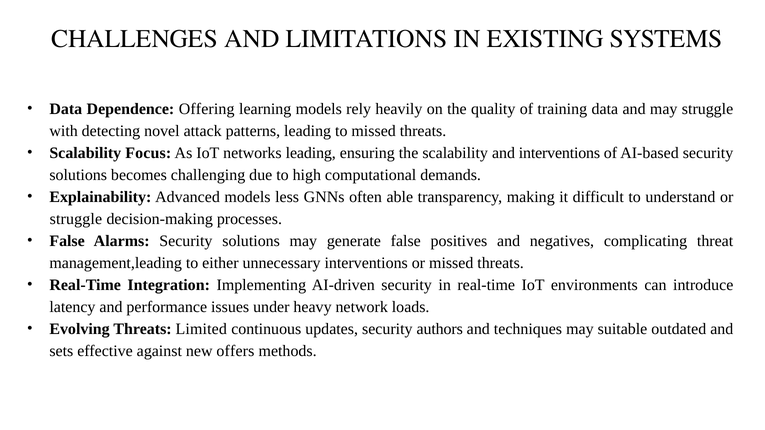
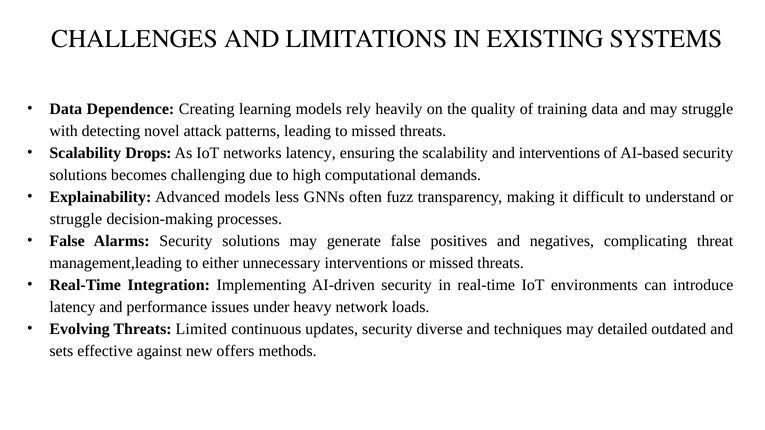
Offering: Offering -> Creating (207, 109)
Focus: Focus -> Drops (148, 153)
networks leading: leading -> latency (311, 153)
able: able -> fuzz (400, 197)
authors: authors -> diverse (440, 329)
suitable: suitable -> detailed (623, 329)
